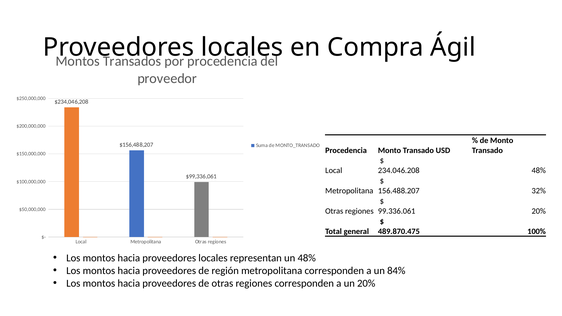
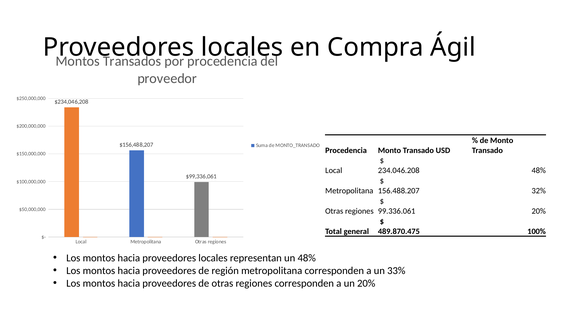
84%: 84% -> 33% (396, 271)
